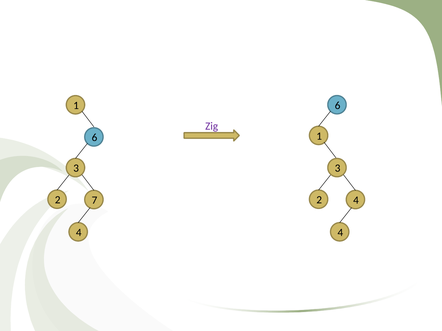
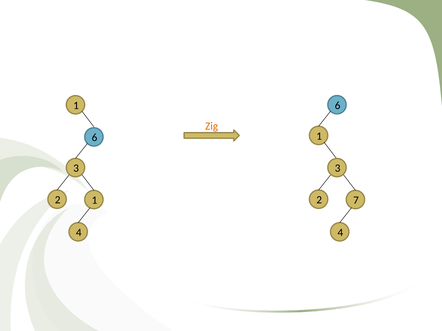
Zig colour: purple -> orange (212, 126)
2 7: 7 -> 1 (95, 201)
2 4: 4 -> 7 (356, 201)
